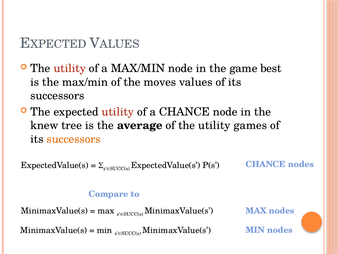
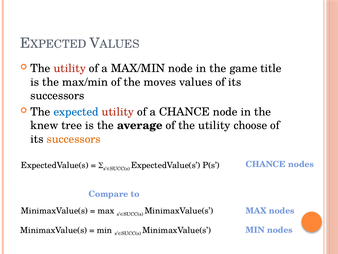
best: best -> title (271, 68)
expected colour: black -> blue (76, 112)
games: games -> choose (250, 125)
